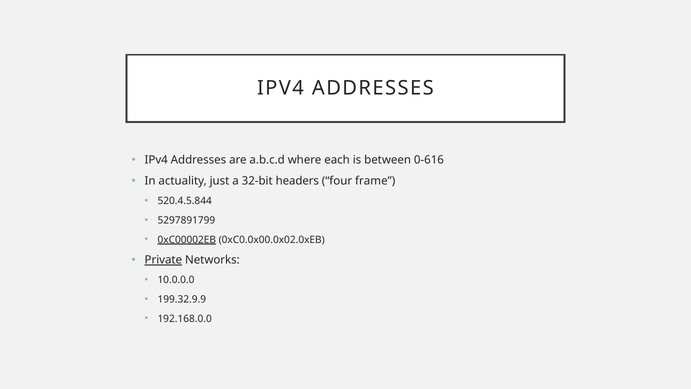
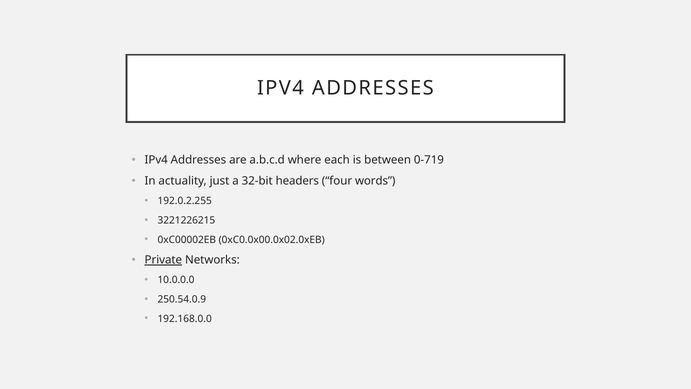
0-616: 0-616 -> 0-719 (429, 160)
frame: frame -> words (375, 181)
520.4.5.844: 520.4.5.844 -> 192.0.2.255 (185, 201)
5297891799: 5297891799 -> 3221226215 (186, 220)
0xC00002EB underline: present -> none (187, 239)
199.32.9.9: 199.32.9.9 -> 250.54.0.9 (182, 299)
